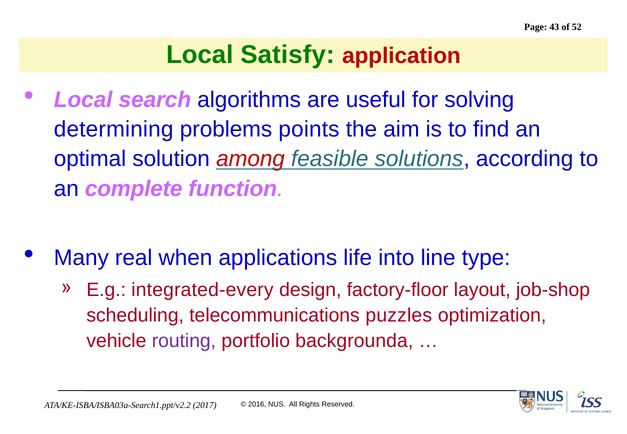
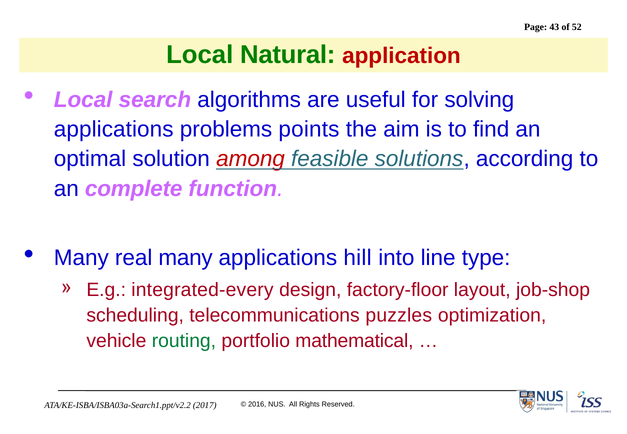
Satisfy: Satisfy -> Natural (288, 55)
determining: determining -> applications (114, 129)
real when: when -> many (186, 258)
life: life -> hill (358, 258)
routing colour: purple -> green (184, 341)
backgrounda: backgrounda -> mathematical (354, 341)
